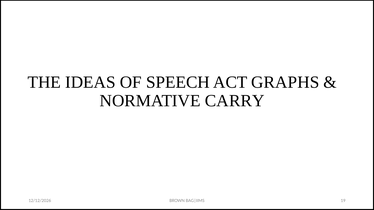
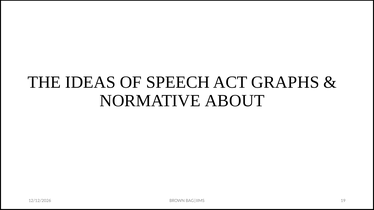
CARRY: CARRY -> ABOUT (235, 101)
